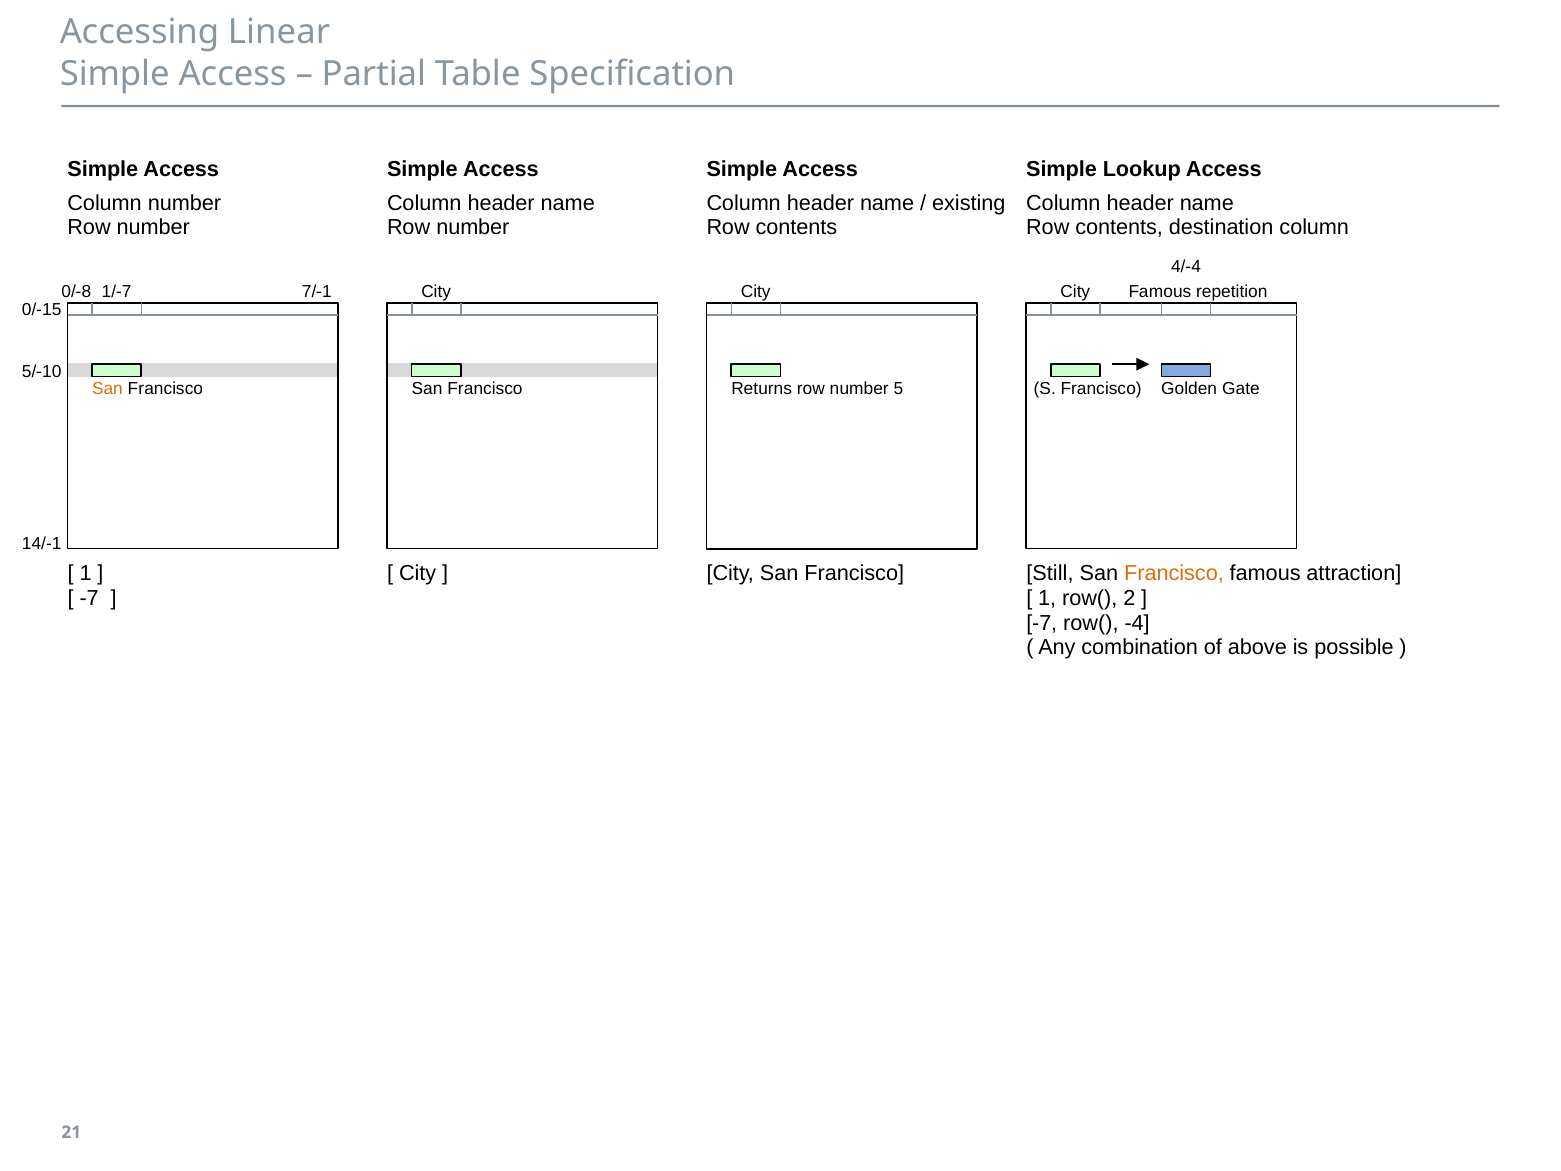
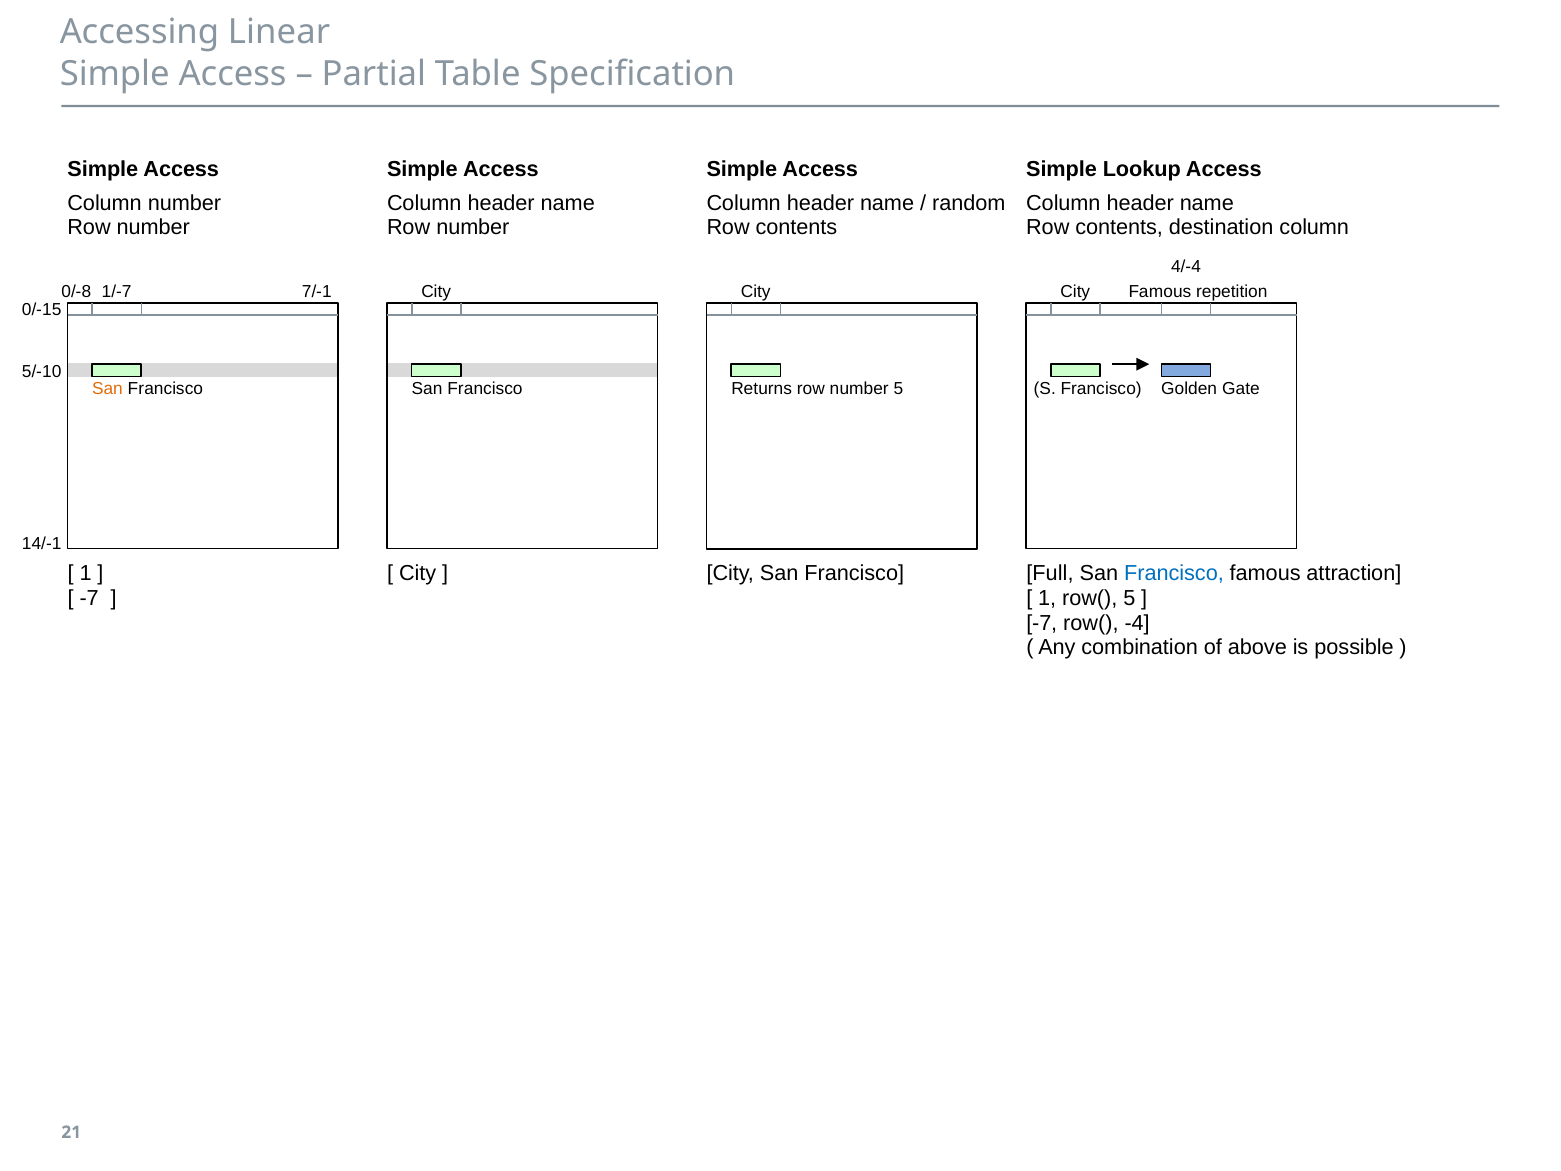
existing: existing -> random (969, 204)
Still: Still -> Full (1050, 573)
Francisco colour: orange -> blue (1174, 573)
row( 2: 2 -> 5 (1129, 598)
